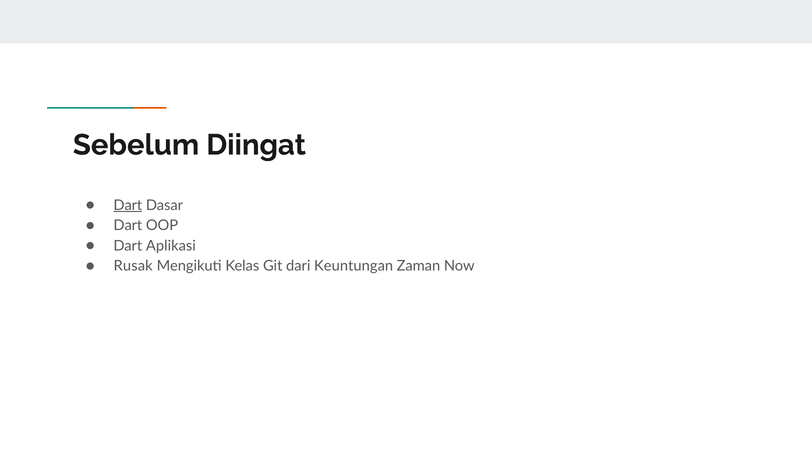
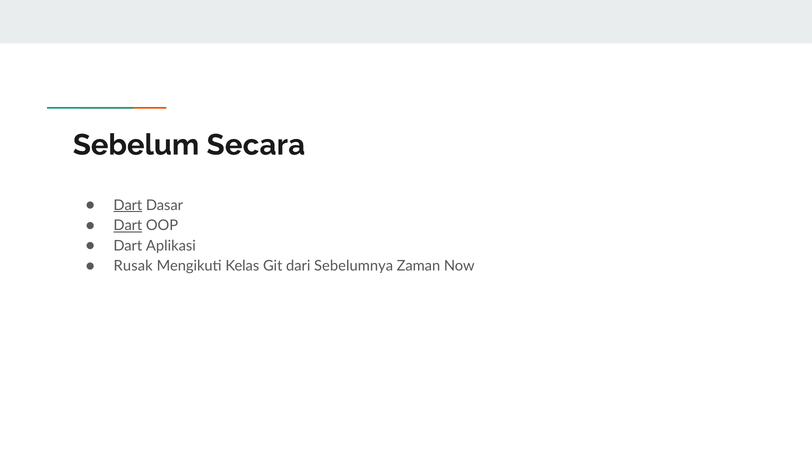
Diingat: Diingat -> Secara (256, 145)
Dart underline: none -> present (128, 225)
Keuntungan: Keuntungan -> Sebelumnya (354, 266)
